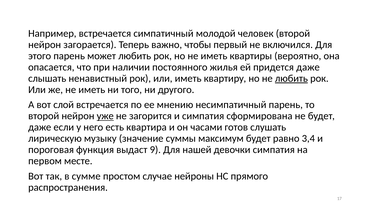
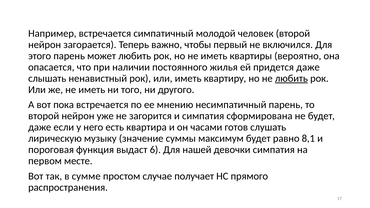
слой: слой -> пока (64, 105)
уже underline: present -> none (105, 116)
3,4: 3,4 -> 8,1 (308, 139)
9: 9 -> 6 (155, 150)
нейроны: нейроны -> получает (194, 176)
